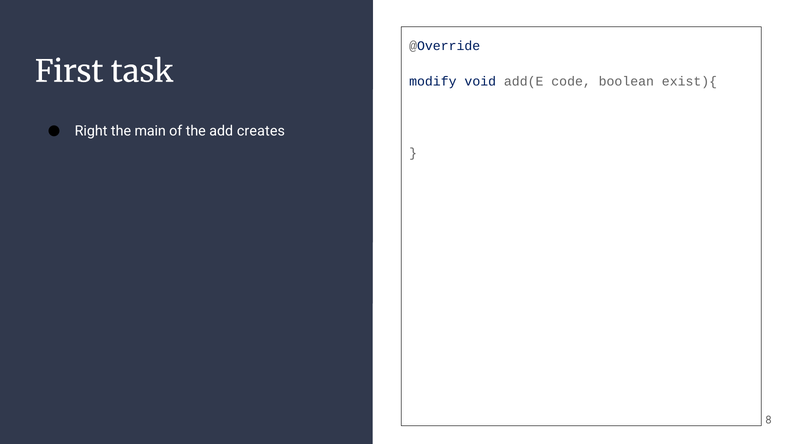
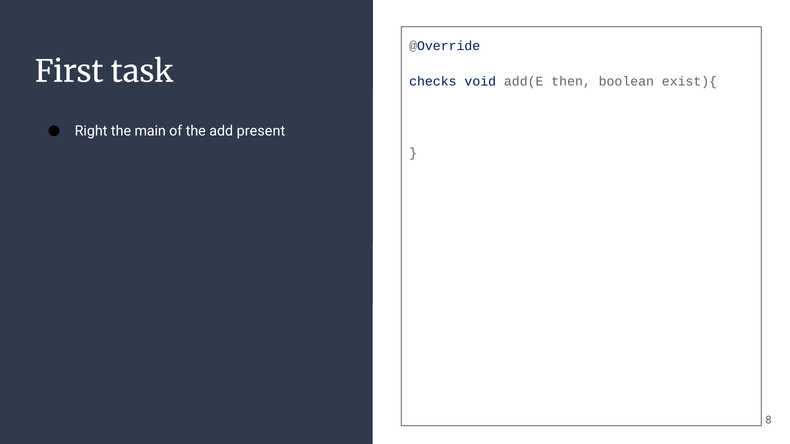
modify: modify -> checks (433, 81)
code: code -> then (571, 81)
creates: creates -> present (261, 131)
